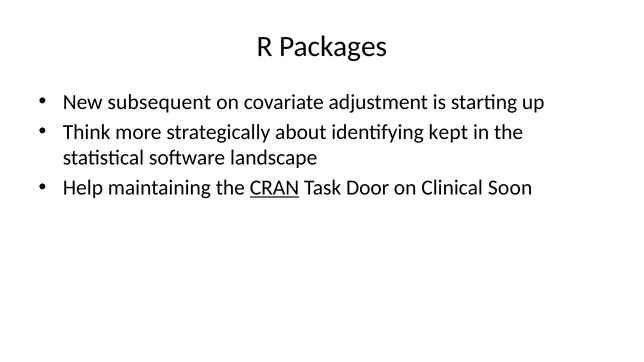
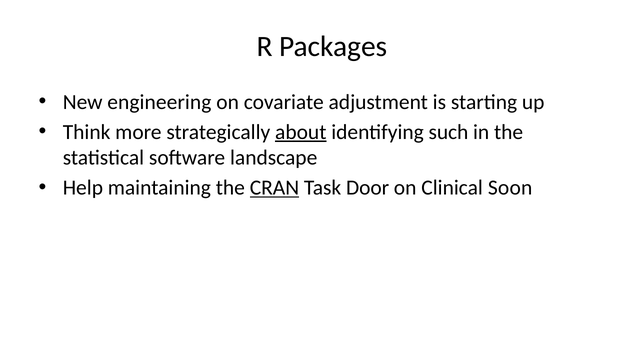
subsequent: subsequent -> engineering (159, 102)
about underline: none -> present (301, 132)
kept: kept -> such (448, 132)
